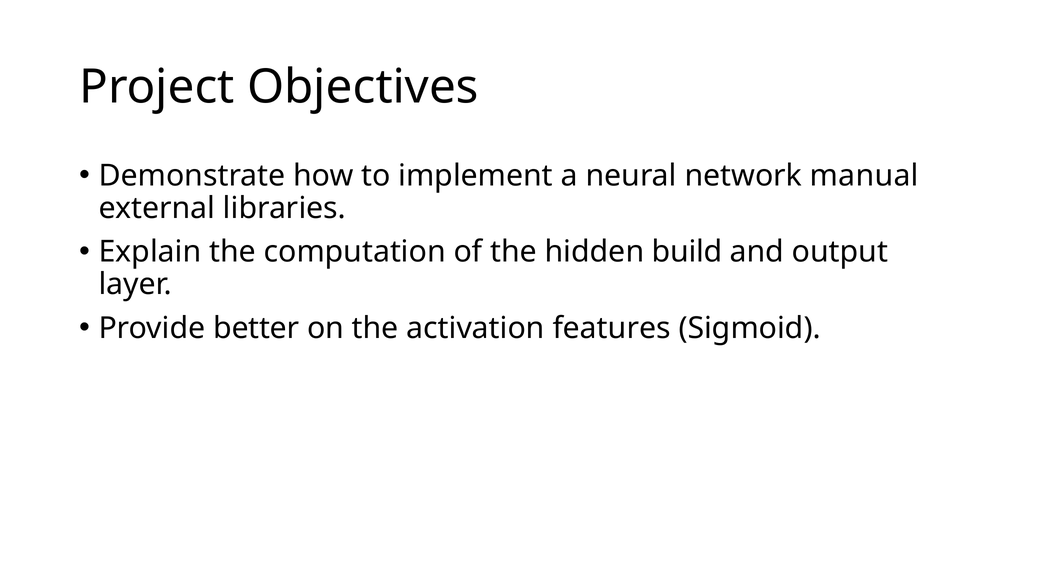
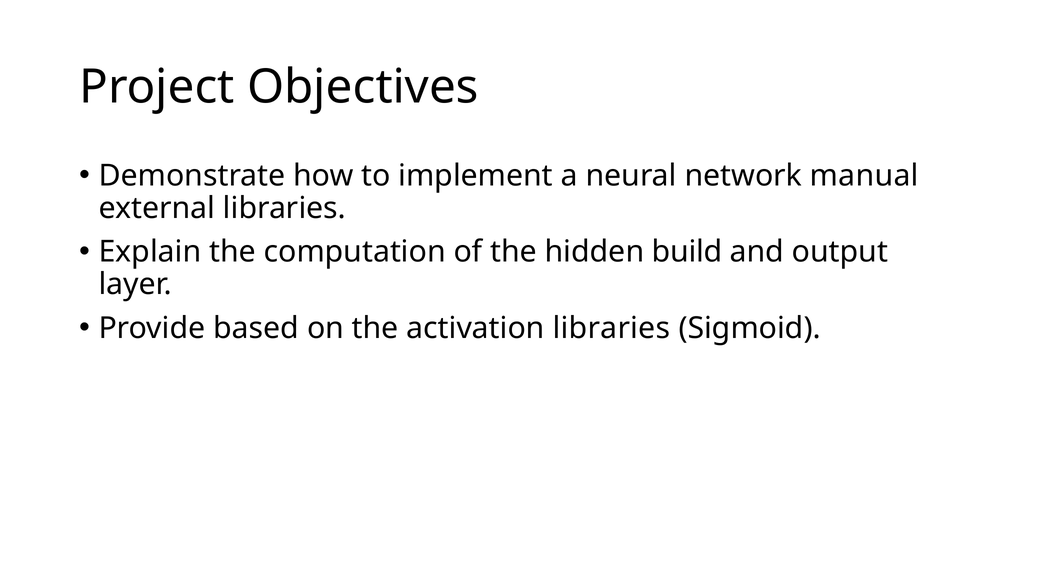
better: better -> based (256, 328)
activation features: features -> libraries (611, 328)
